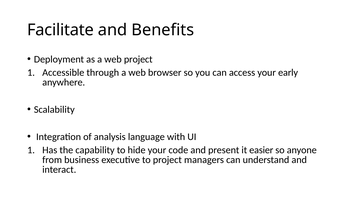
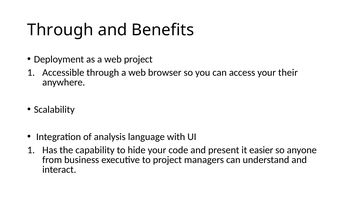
Facilitate: Facilitate -> Through (60, 30)
early: early -> their (288, 72)
